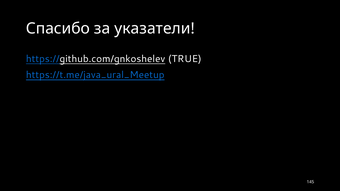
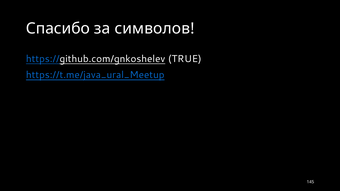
указатели: указатели -> символов (155, 29)
